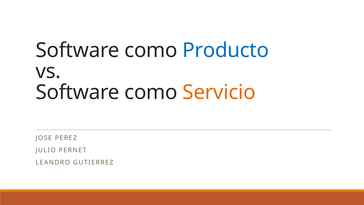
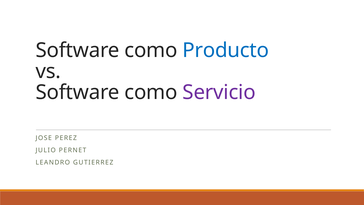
Servicio colour: orange -> purple (219, 92)
